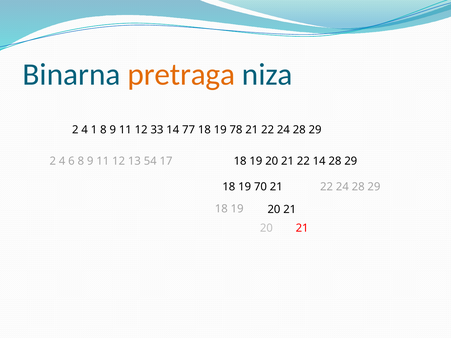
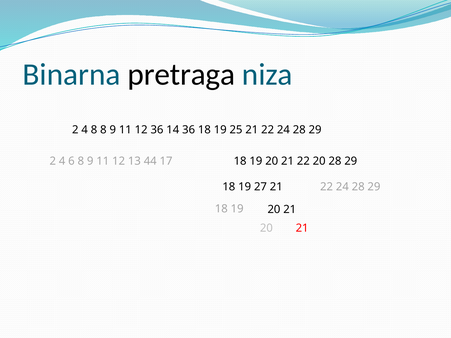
pretraga colour: orange -> black (181, 74)
4 1: 1 -> 8 (94, 130)
12 33: 33 -> 36 (157, 130)
14 77: 77 -> 36 (189, 130)
78: 78 -> 25 (236, 130)
54: 54 -> 44 (150, 161)
22 14: 14 -> 20 (319, 161)
70: 70 -> 27 (260, 187)
